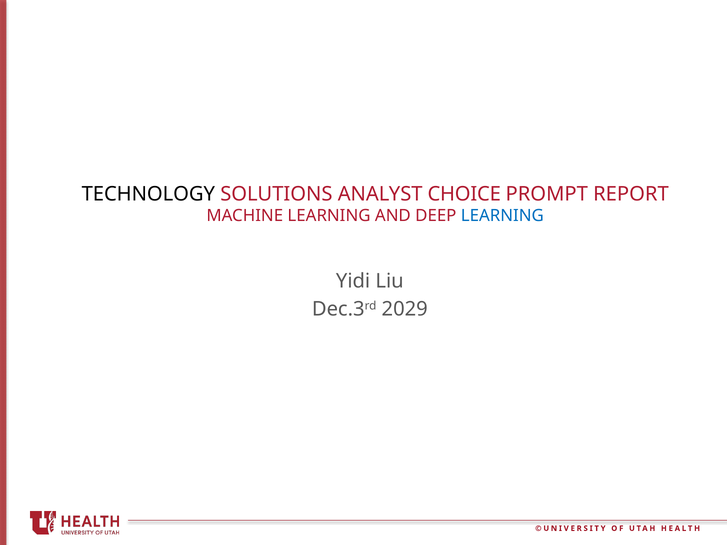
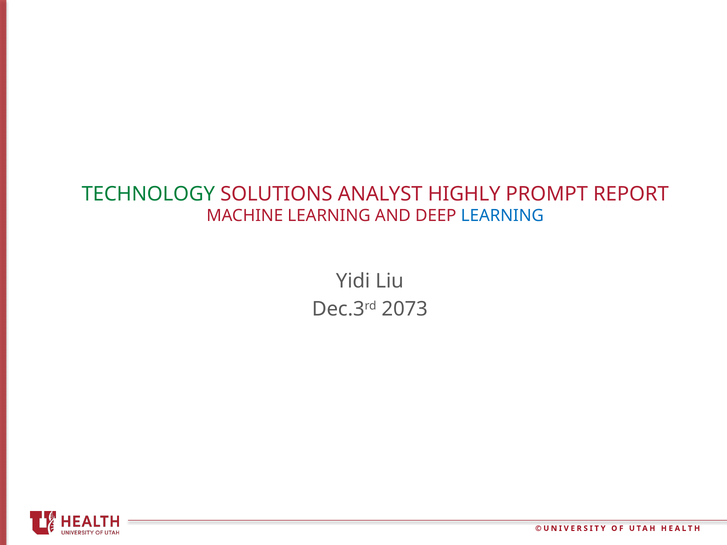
TECHNOLOGY colour: black -> green (148, 194)
CHOICE: CHOICE -> HIGHLY (464, 194)
2029: 2029 -> 2073 (405, 309)
